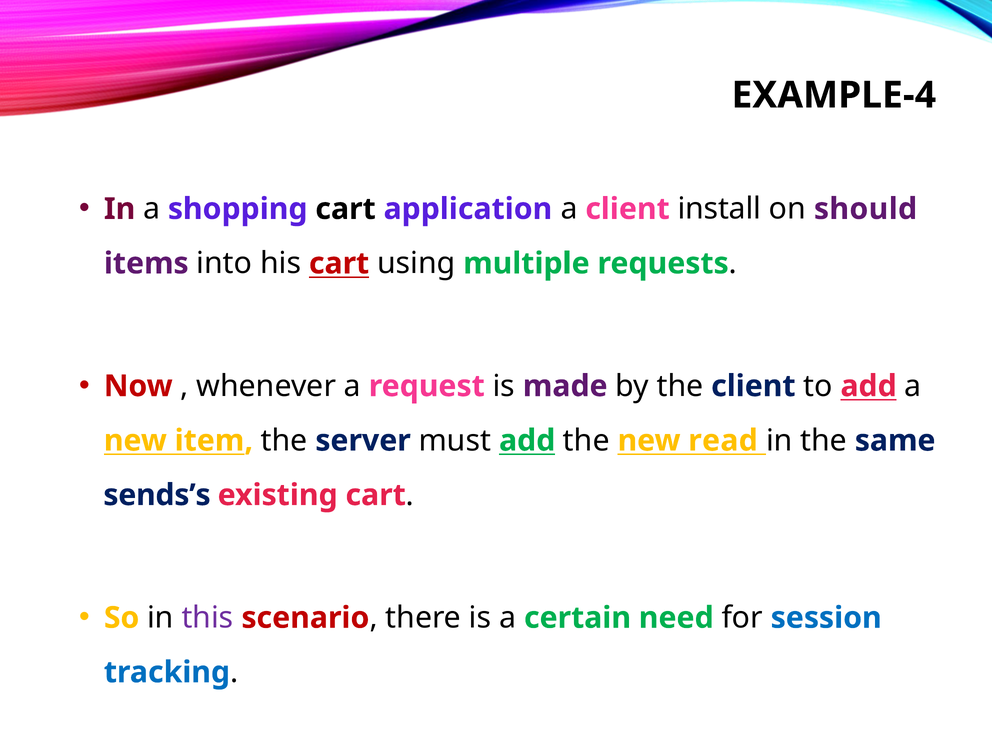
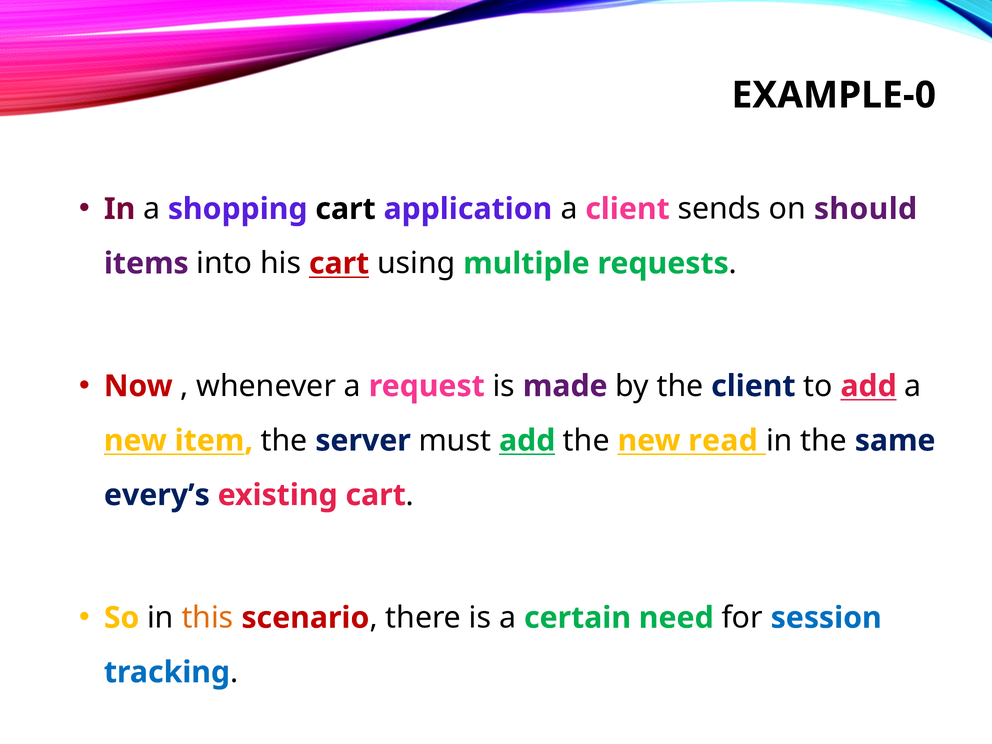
EXAMPLE-4: EXAMPLE-4 -> EXAMPLE-0 (834, 95)
install: install -> sends (719, 209)
sends’s: sends’s -> every’s (157, 495)
this colour: purple -> orange (207, 618)
